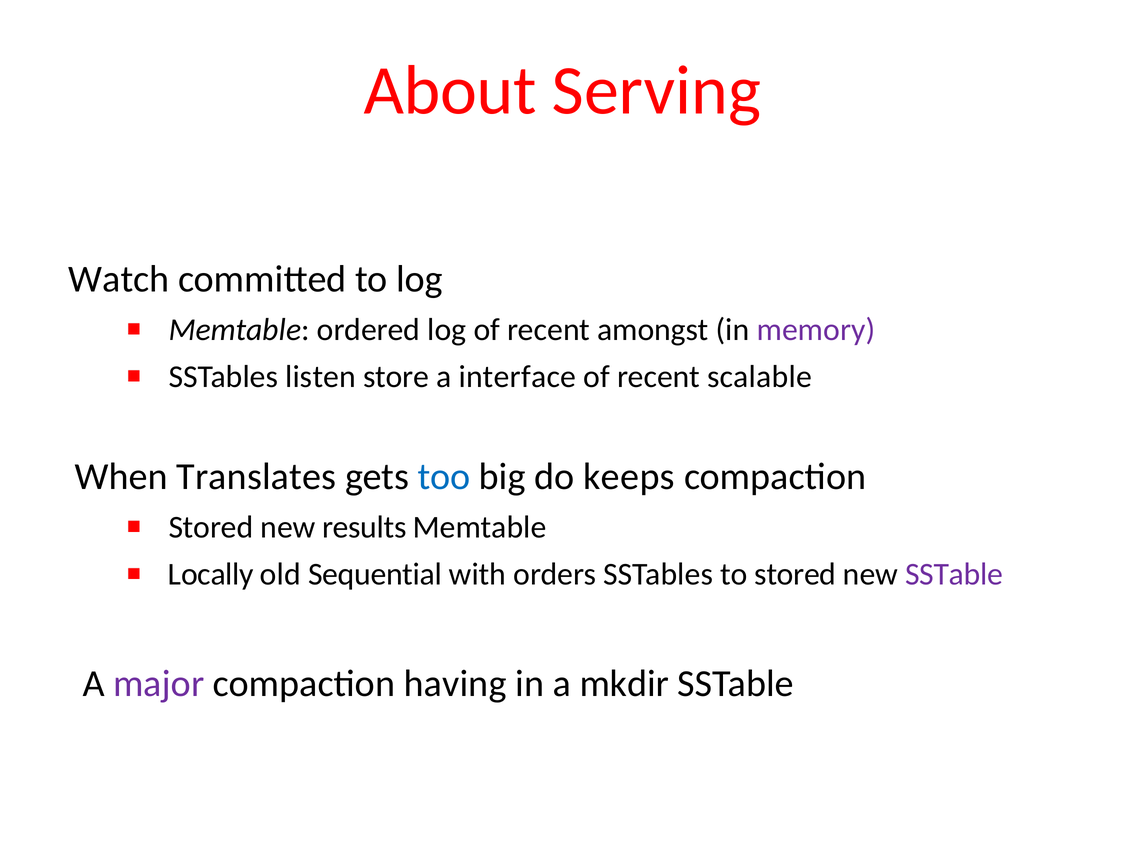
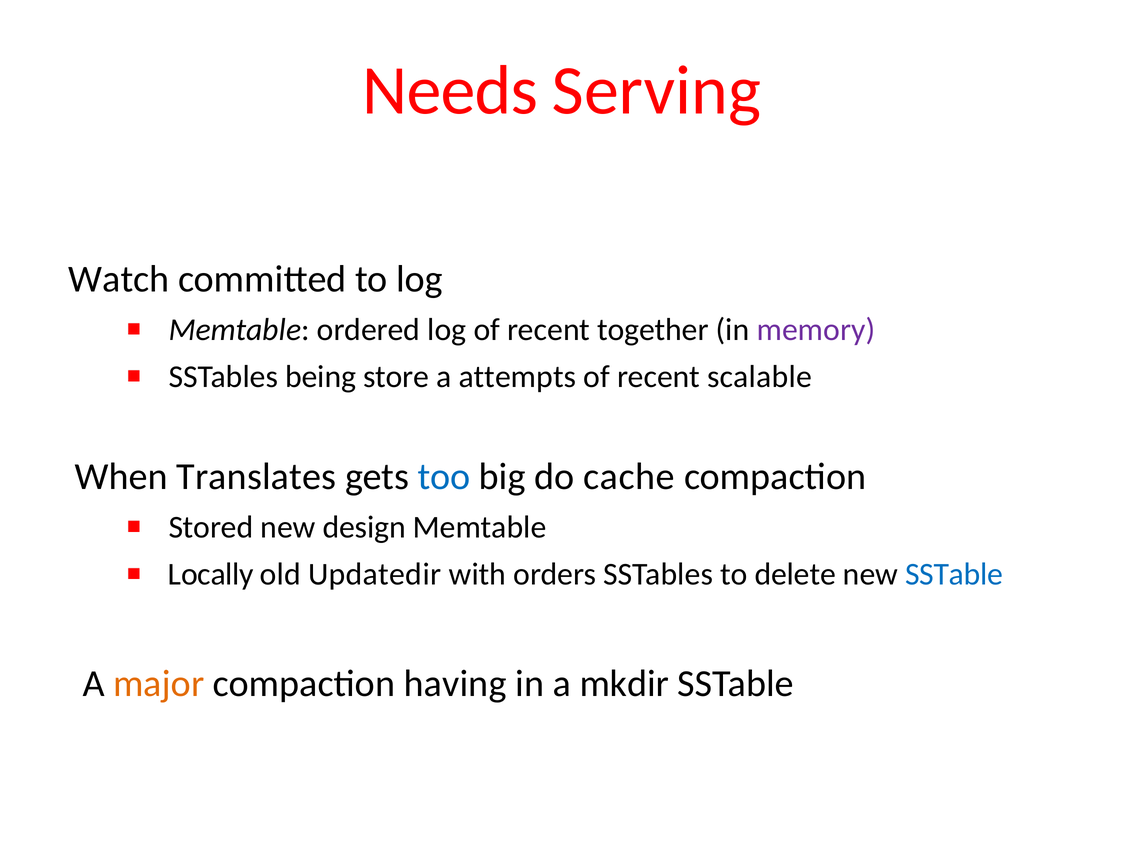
About: About -> Needs (450, 91)
amongst: amongst -> together (653, 330)
listen: listen -> being (321, 377)
interface: interface -> attempts (517, 377)
keeps: keeps -> cache (629, 477)
results: results -> design (364, 527)
Sequential: Sequential -> Updatedir (375, 574)
to stored: stored -> delete (795, 574)
SSTable colour: purple -> blue (954, 574)
major colour: purple -> orange (159, 684)
